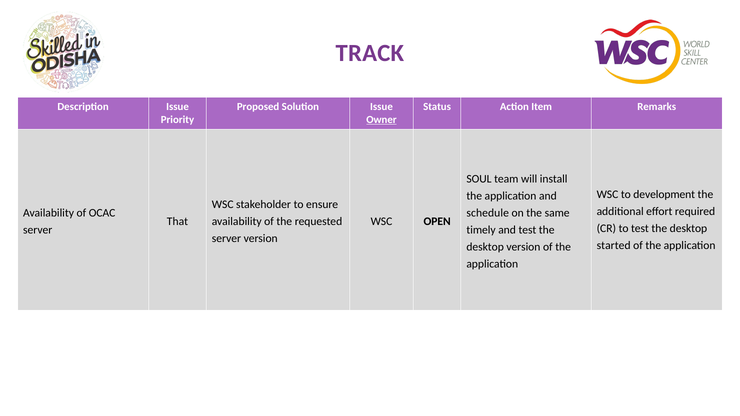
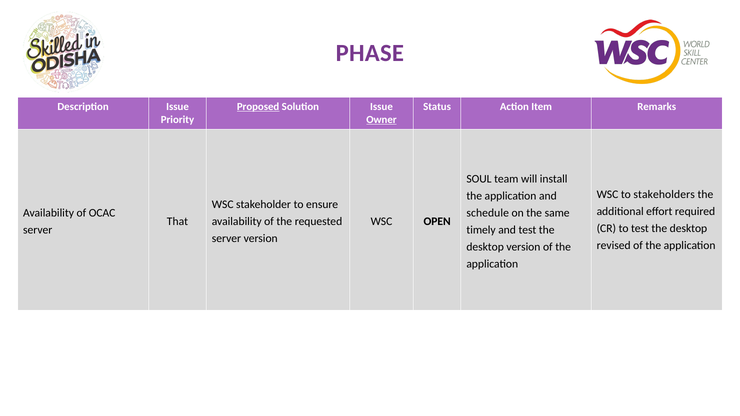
TRACK: TRACK -> PHASE (370, 53)
Proposed underline: none -> present (258, 107)
development: development -> stakeholders (664, 195)
started: started -> revised (614, 245)
